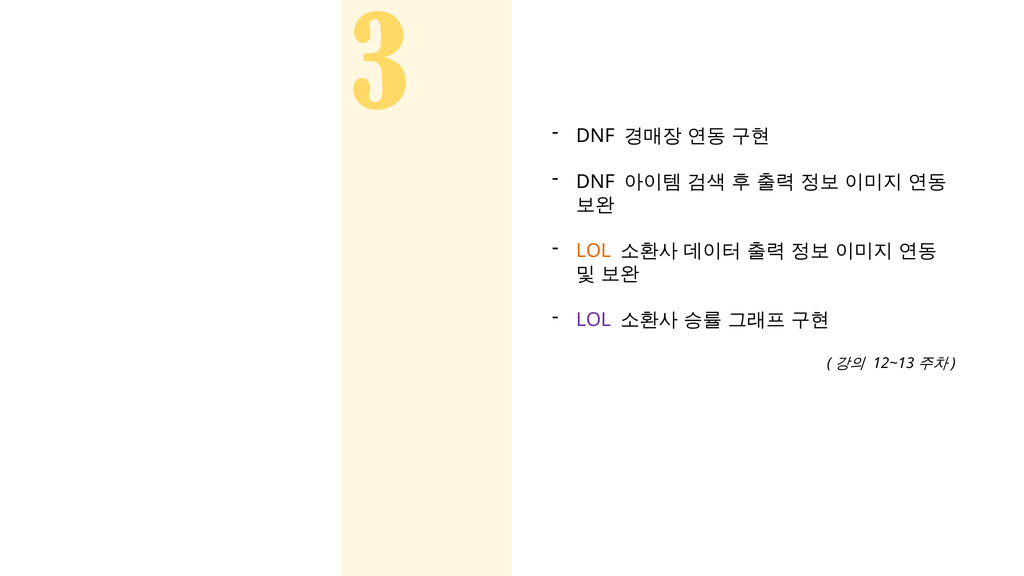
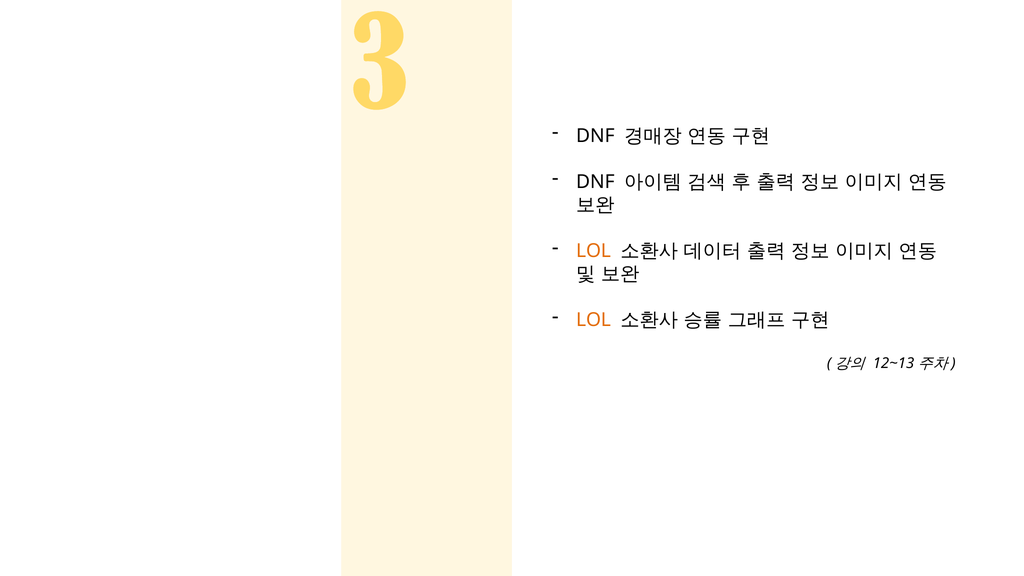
LOL colour: purple -> orange (594, 320)
